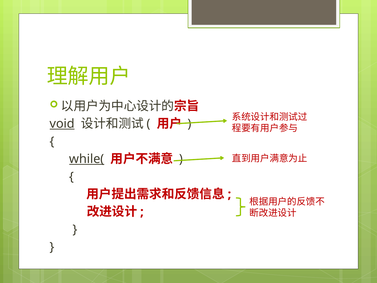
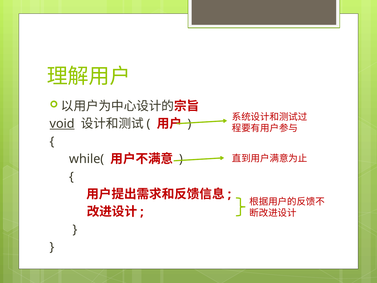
while( underline: present -> none (87, 159)
